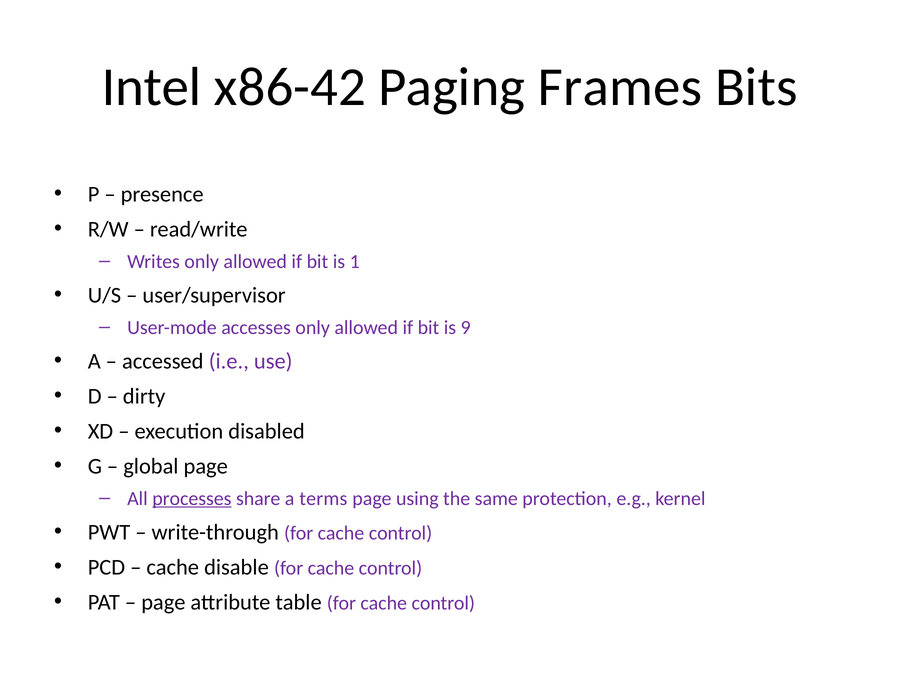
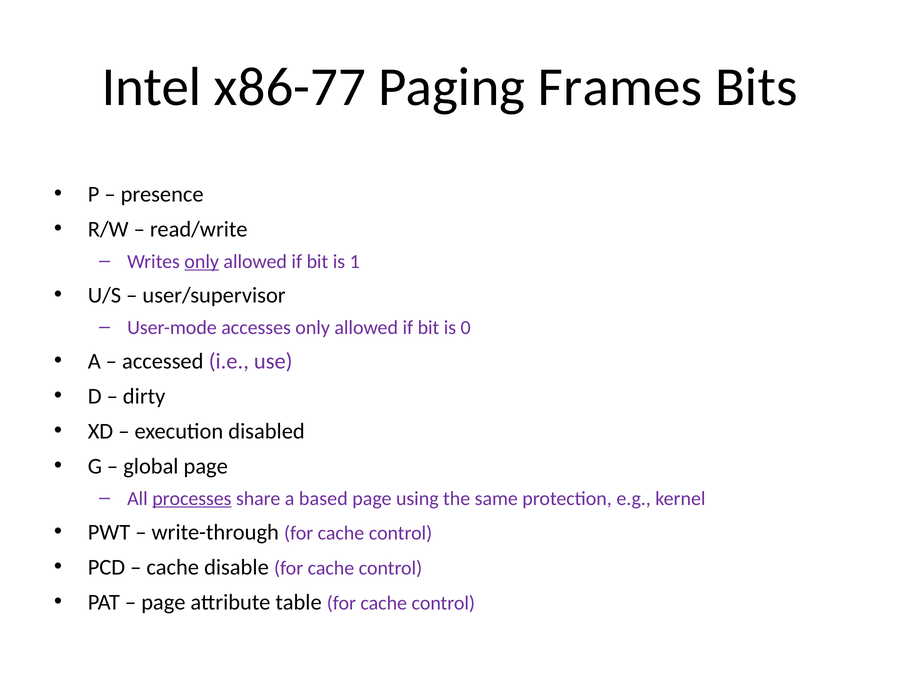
x86-42: x86-42 -> x86-77 (290, 87)
only underline: none -> present (202, 261)
9: 9 -> 0 (466, 327)
terms: terms -> based (323, 499)
